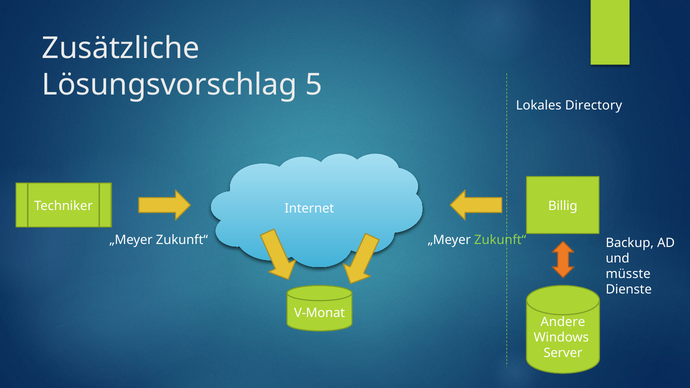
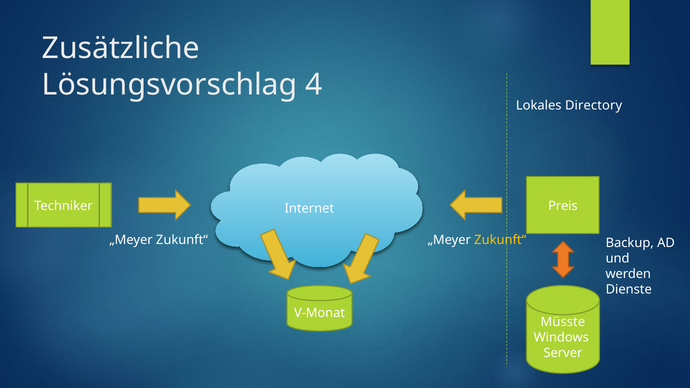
5: 5 -> 4 (314, 85)
Billig: Billig -> Preis (563, 206)
Zukunft“ colour: light green -> yellow (500, 240)
müsste: müsste -> werden (628, 274)
Andere: Andere -> Müsste (563, 322)
